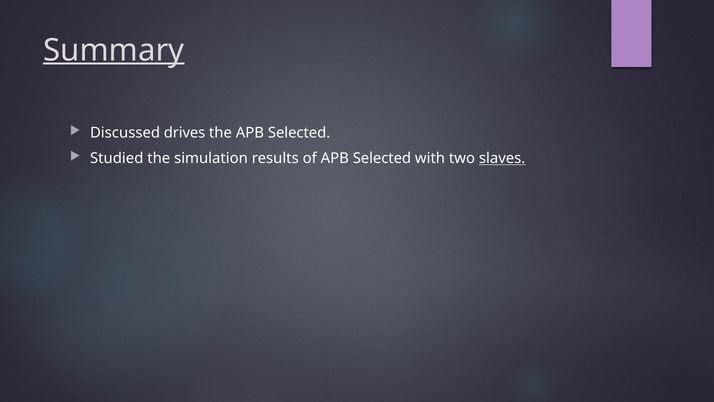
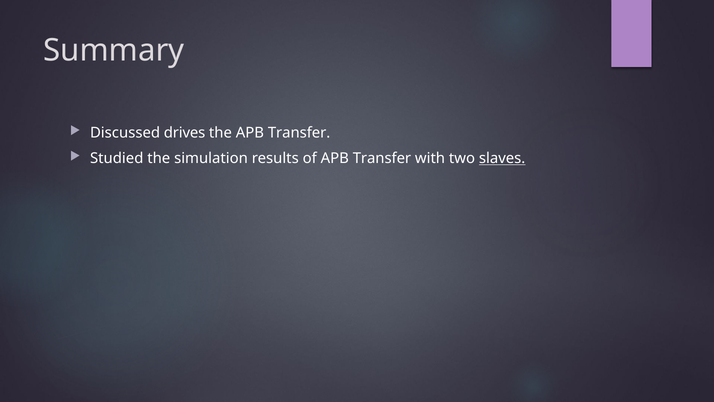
Summary underline: present -> none (114, 50)
the APB Selected: Selected -> Transfer (299, 133)
of APB Selected: Selected -> Transfer (382, 158)
